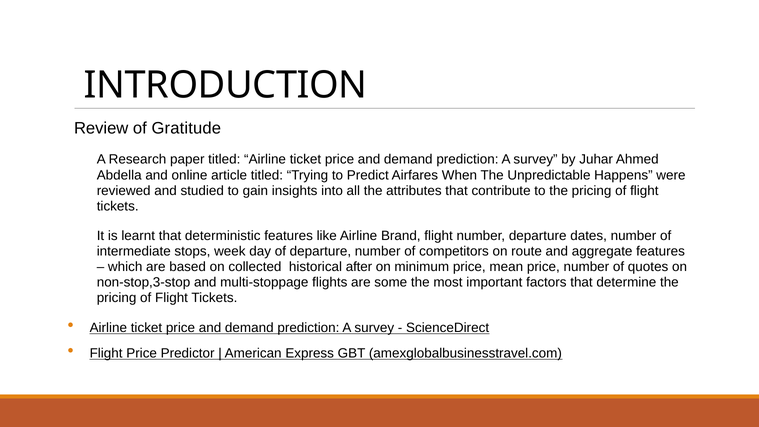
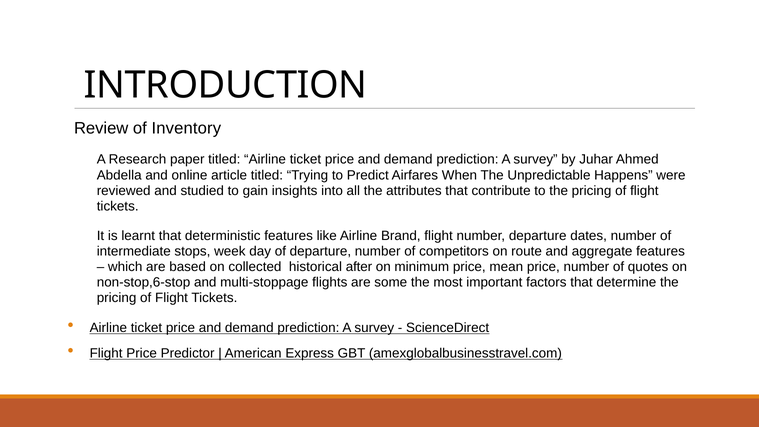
Gratitude: Gratitude -> Inventory (186, 128)
non-stop,3-stop: non-stop,3-stop -> non-stop,6-stop (144, 282)
